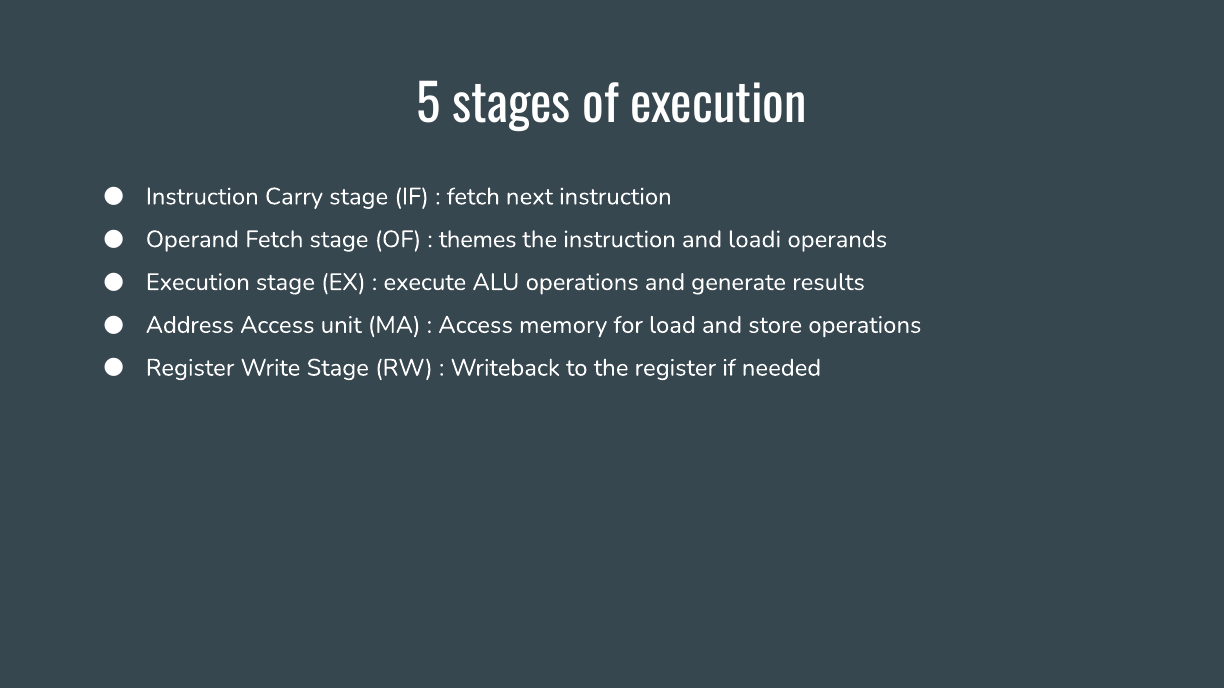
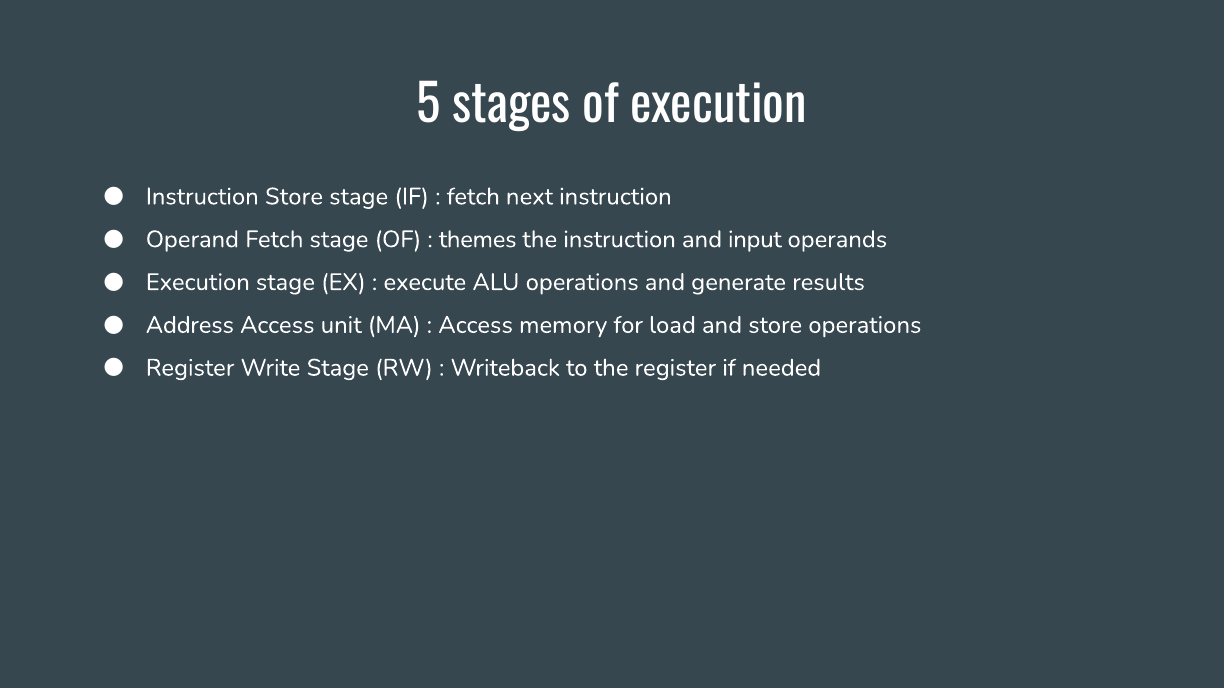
Instruction Carry: Carry -> Store (294, 197)
loadi: loadi -> input (755, 240)
